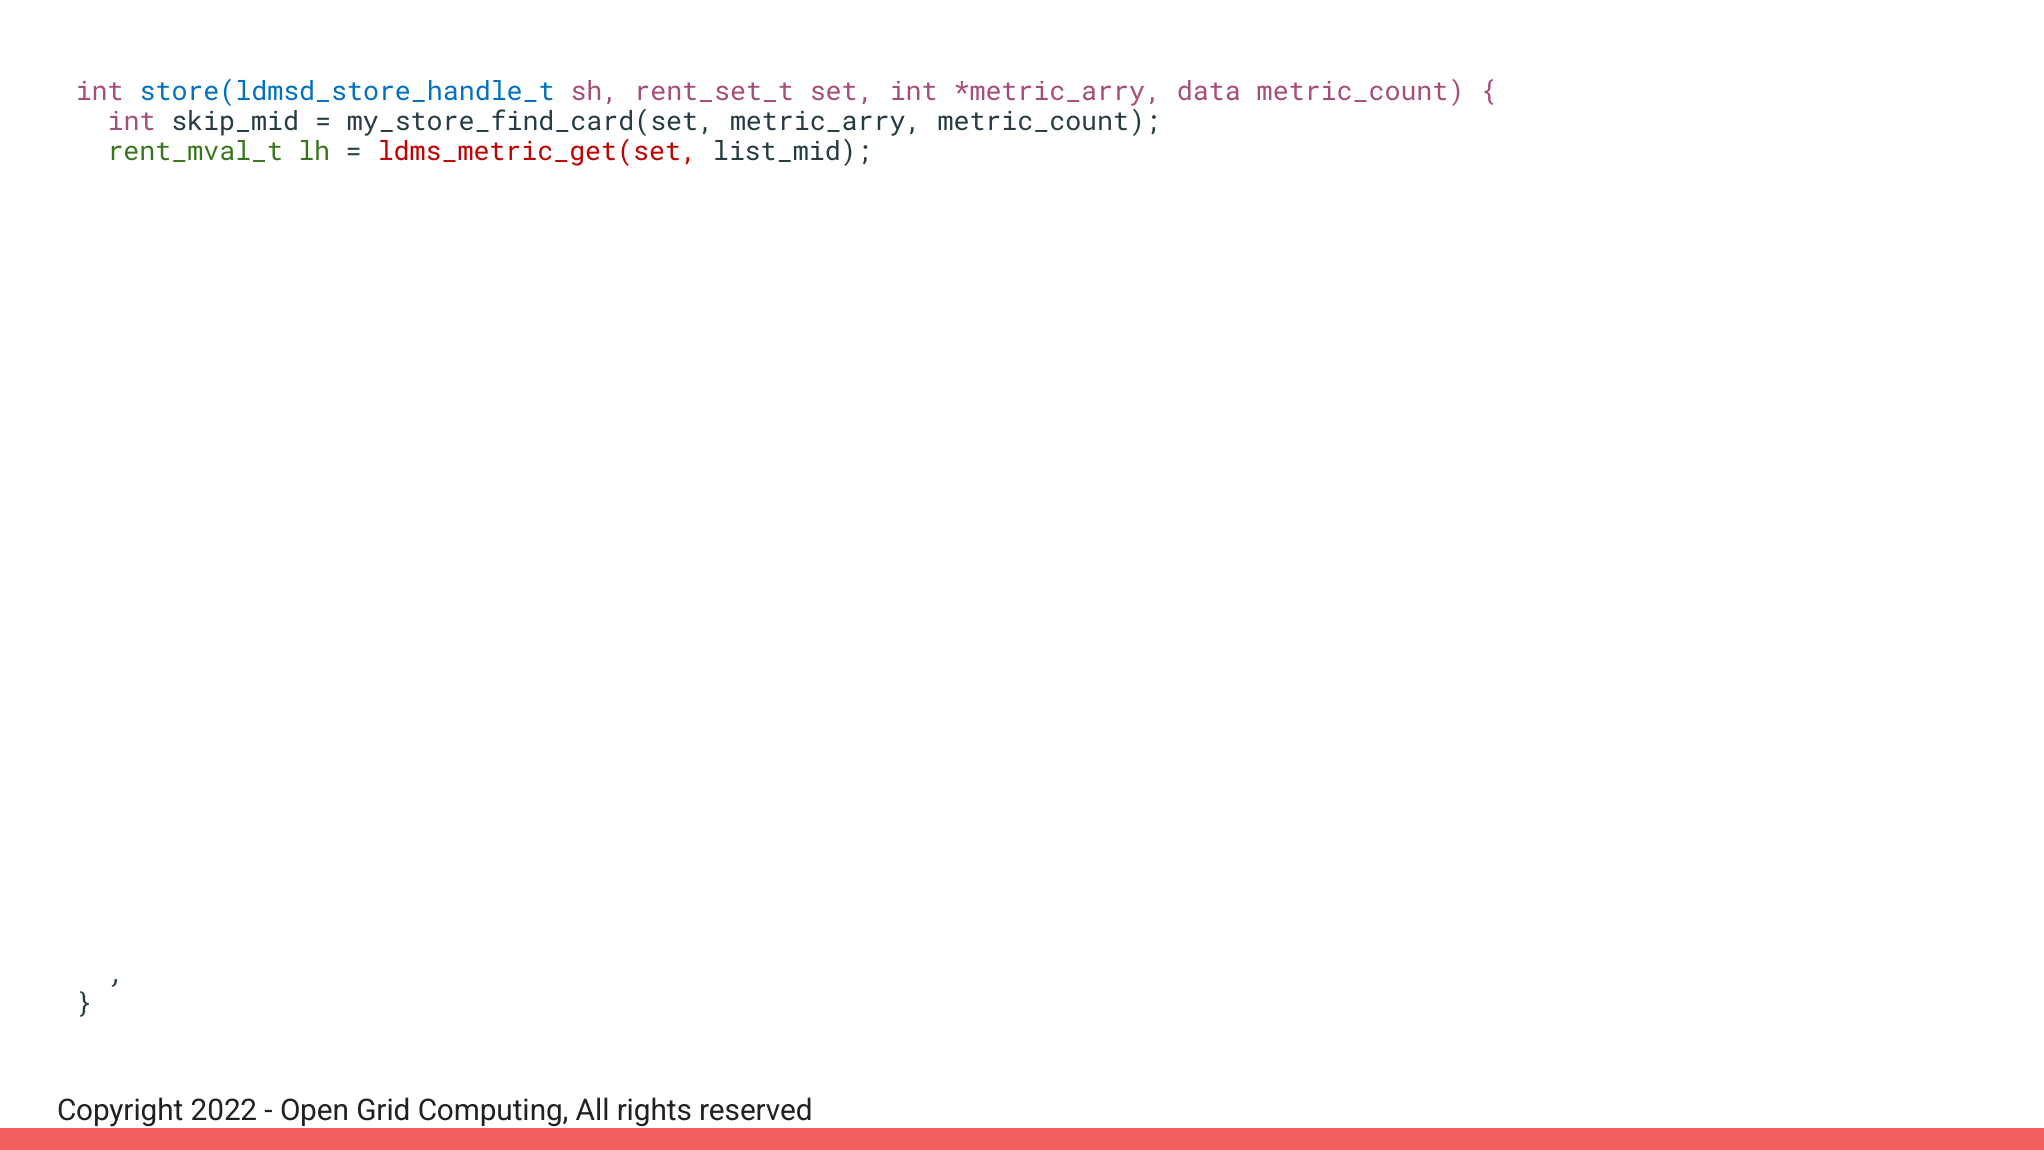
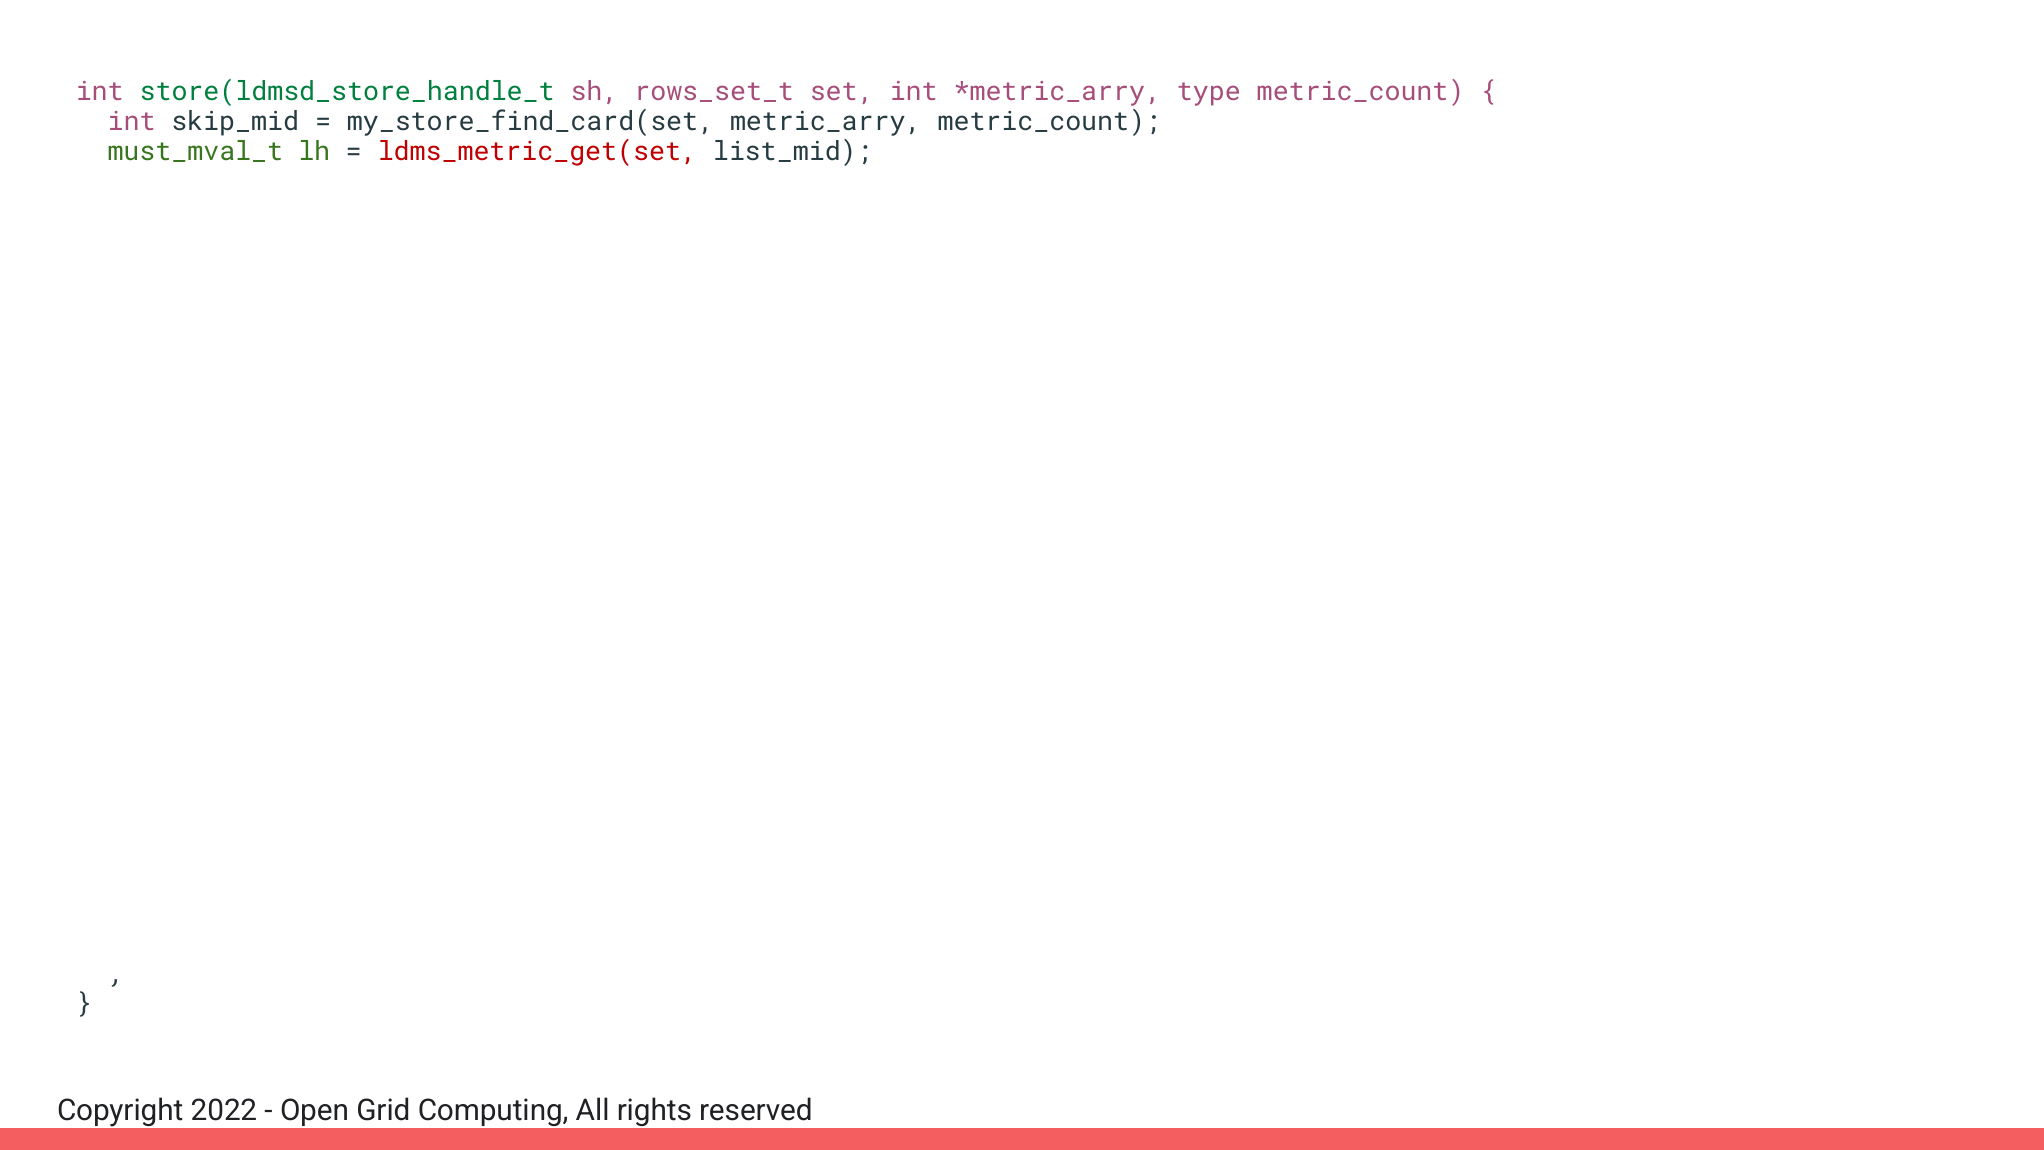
store(ldmsd_store_handle_t colour: blue -> green (347, 91)
rent_set_t: rent_set_t -> rows_set_t (714, 91)
data: data -> type (1209, 91)
rent_mval_t: rent_mval_t -> must_mval_t (195, 152)
